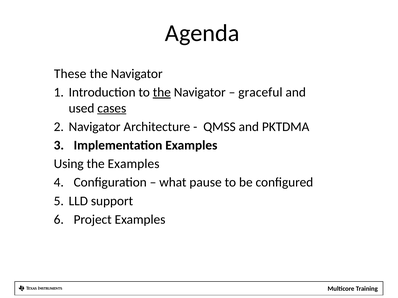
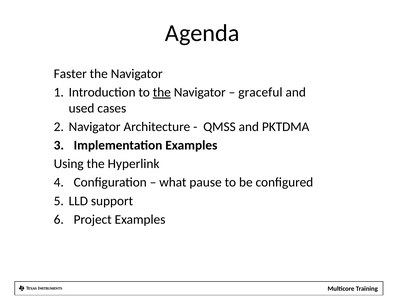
These: These -> Faster (70, 74)
cases underline: present -> none (112, 108)
the Examples: Examples -> Hyperlink (134, 164)
